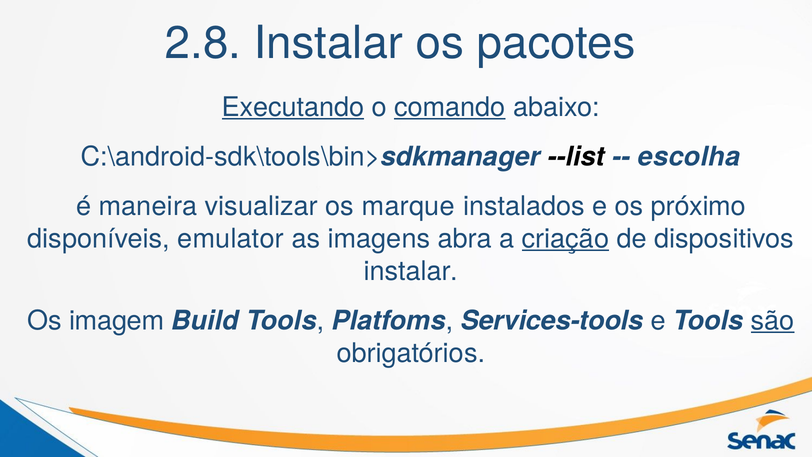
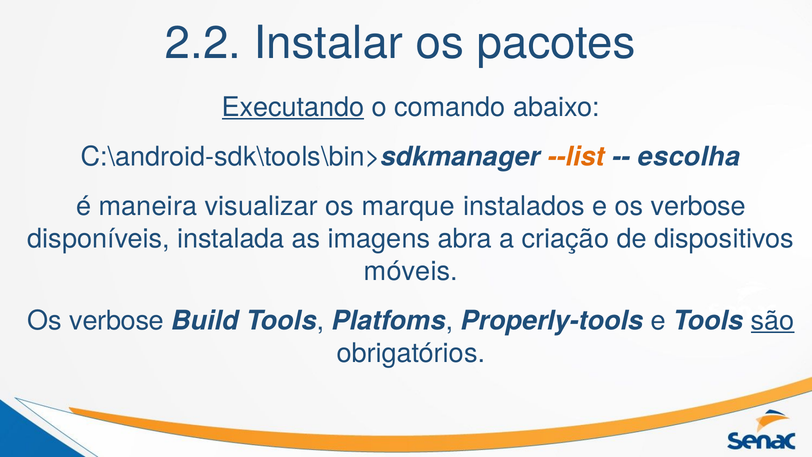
2.8: 2.8 -> 2.2 (203, 43)
comando underline: present -> none (450, 107)
--list colour: black -> orange (576, 157)
e os próximo: próximo -> verbose (698, 206)
emulator: emulator -> instalada (231, 239)
criação underline: present -> none (565, 239)
instalar: instalar -> móveis (411, 271)
imagem: imagem -> verbose (117, 321)
Services-tools: Services-tools -> Properly-tools (552, 321)
